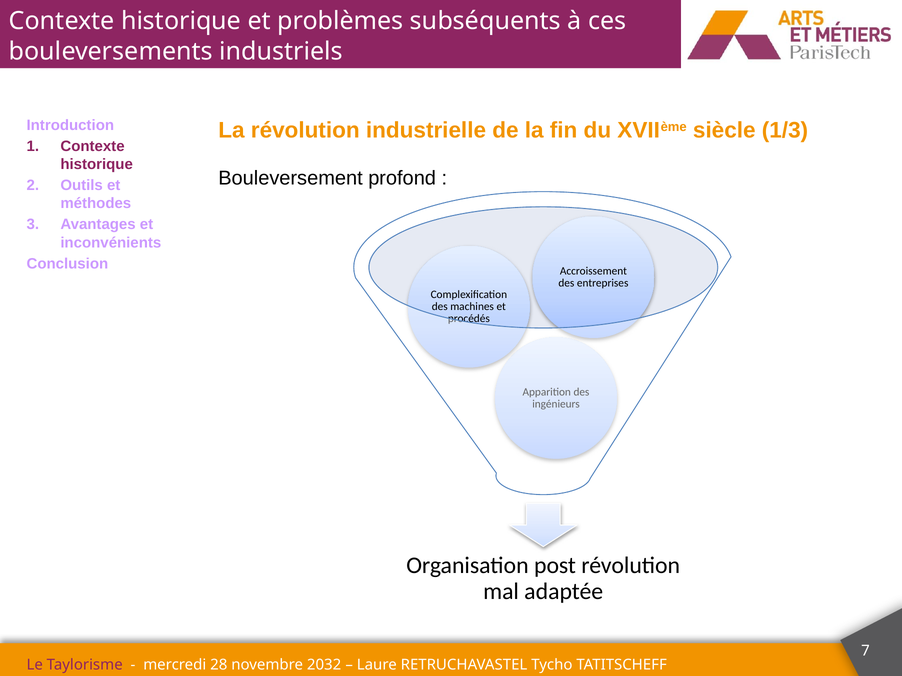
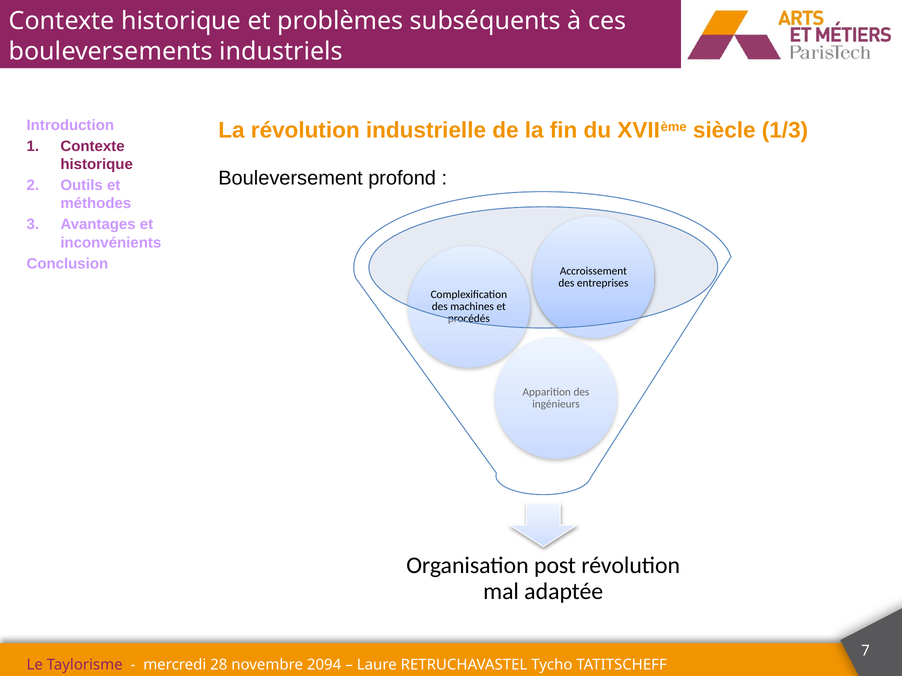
2032: 2032 -> 2094 (324, 665)
